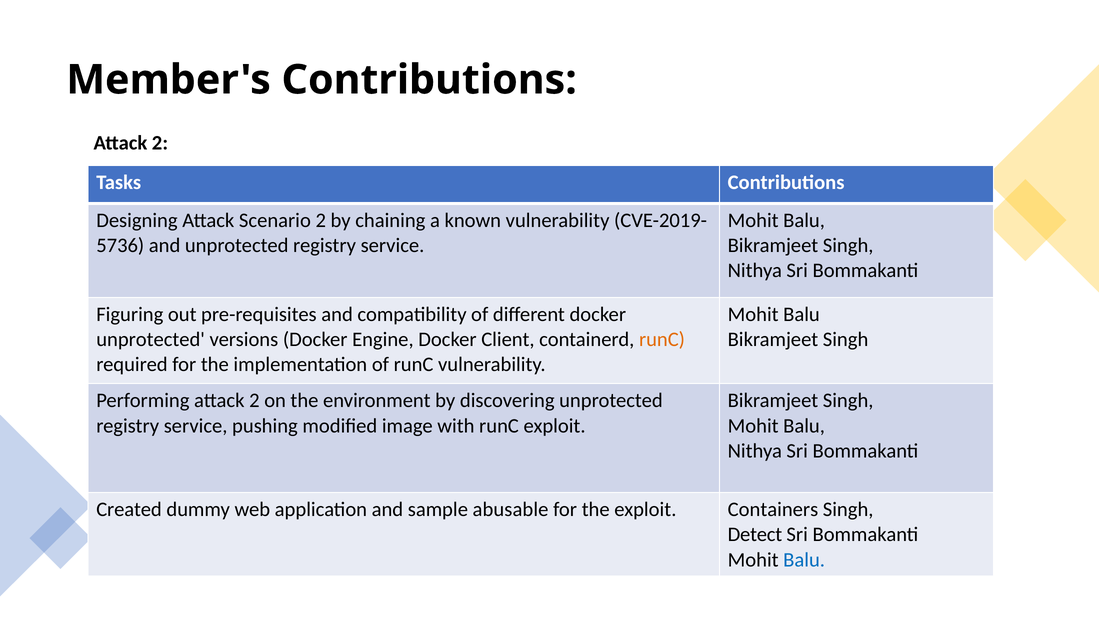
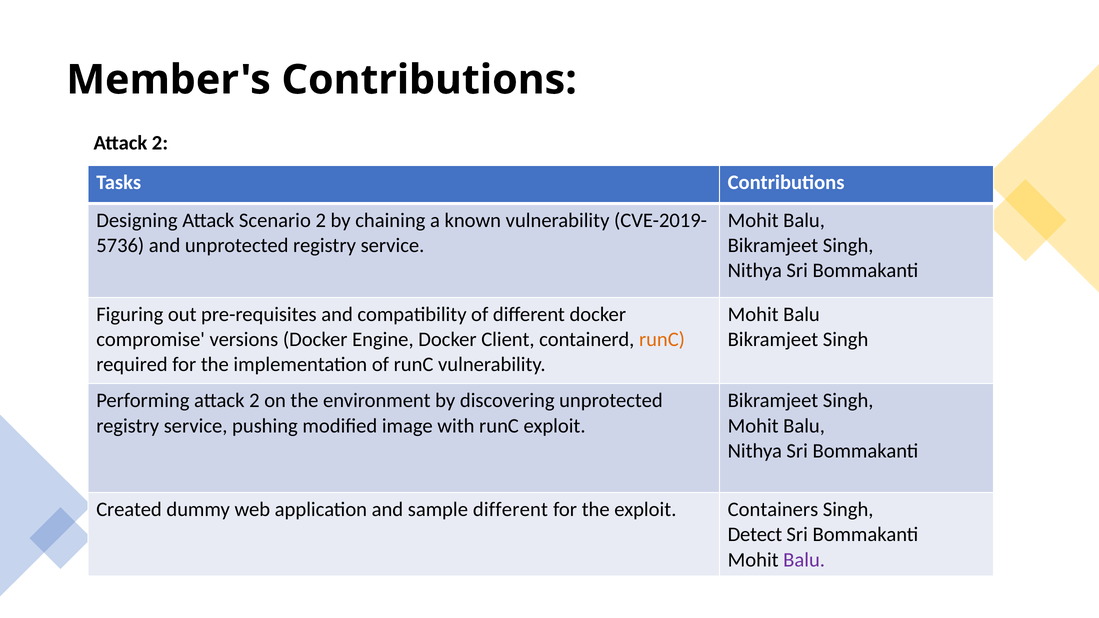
unprotected: unprotected -> compromise (151, 340)
sample abusable: abusable -> different (510, 510)
Balu colour: blue -> purple (804, 560)
